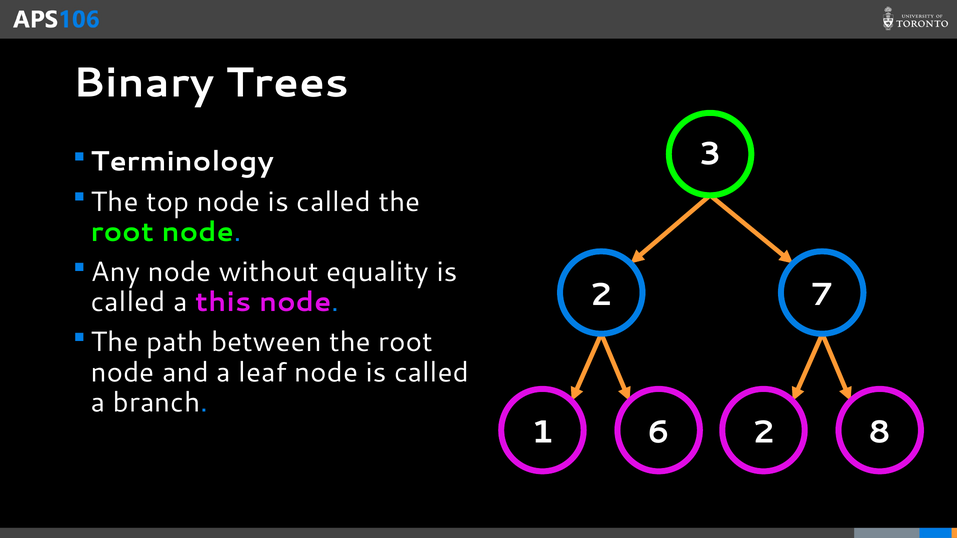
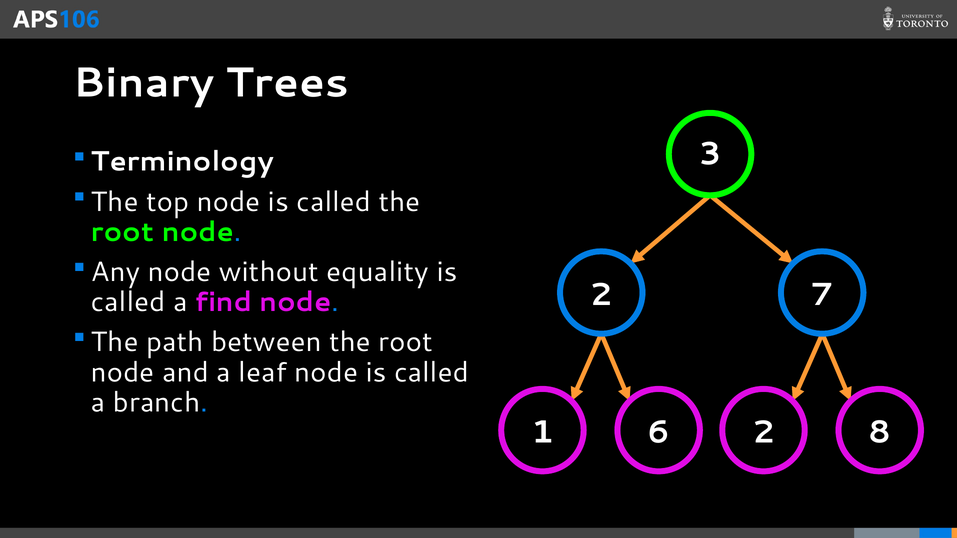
this: this -> find (224, 302)
